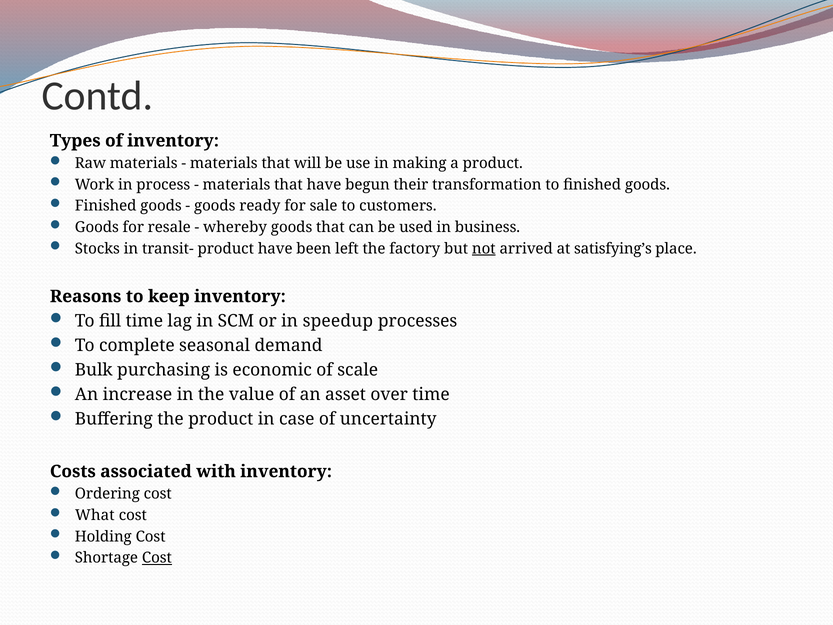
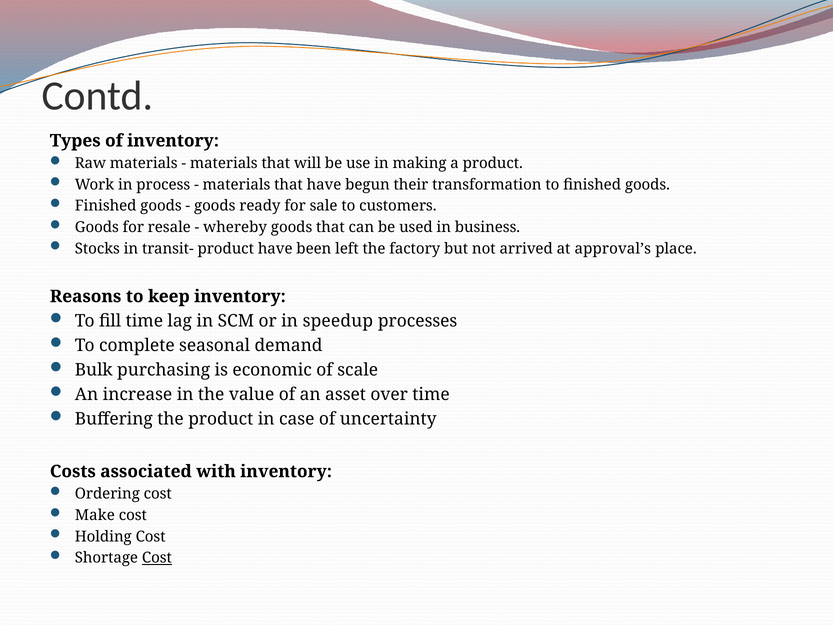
not underline: present -> none (484, 248)
satisfying’s: satisfying’s -> approval’s (613, 248)
What: What -> Make (95, 515)
